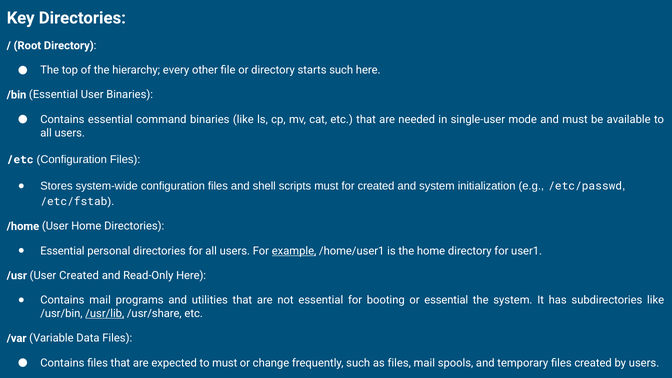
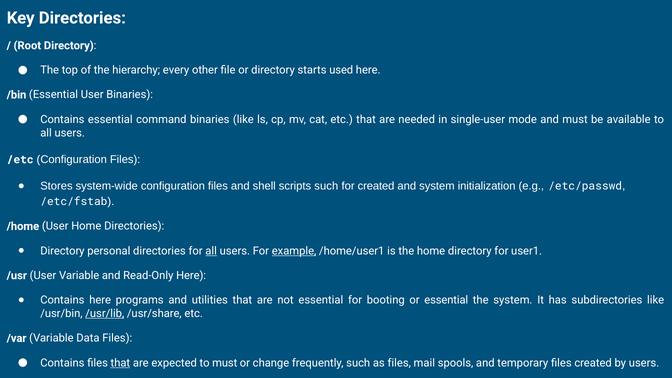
starts such: such -> used (341, 70)
scripts must: must -> such (326, 186)
Essential: Essential -> Directory (62, 251)
all underline: none -> present (211, 251)
User Created: Created -> Variable (79, 276)
Contains mail: mail -> here (100, 300)
that underline: none -> present (120, 363)
